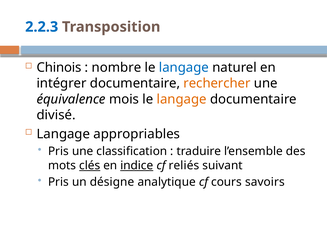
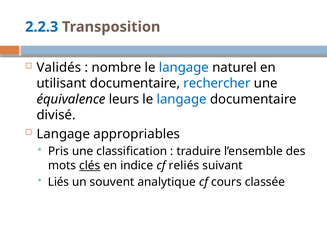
Chinois: Chinois -> Validés (59, 68)
intégrer: intégrer -> utilisant (62, 83)
rechercher colour: orange -> blue (217, 83)
mois: mois -> leurs (124, 99)
langage colour: orange -> blue (182, 99)
indice underline: present -> none (137, 166)
Pris: Pris -> Liés (59, 182)
désigne: désigne -> souvent (112, 182)
savoirs: savoirs -> classée (265, 182)
